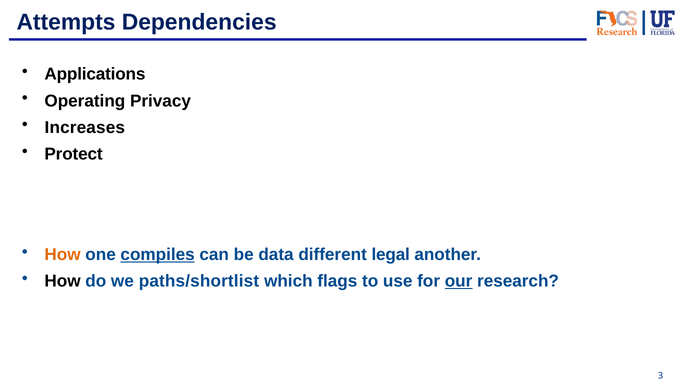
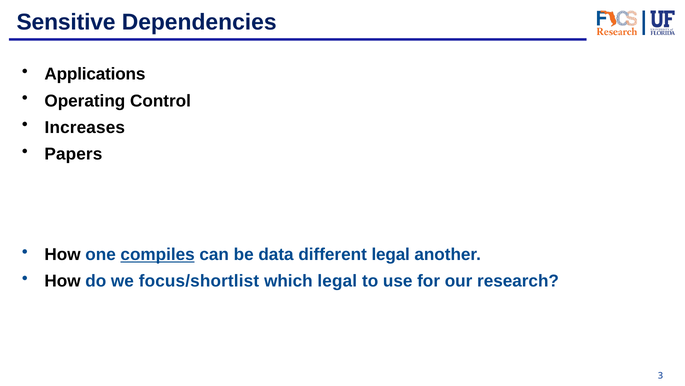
Attempts: Attempts -> Sensitive (66, 22)
Privacy: Privacy -> Control (160, 101)
Protect: Protect -> Papers (73, 154)
How colour: orange -> black (63, 254)
paths/shortlist: paths/shortlist -> focus/shortlist (199, 281)
which flags: flags -> legal (337, 281)
our underline: present -> none (459, 281)
